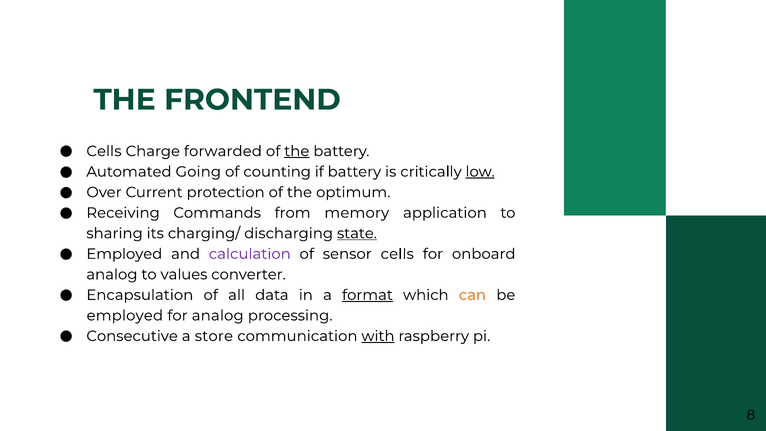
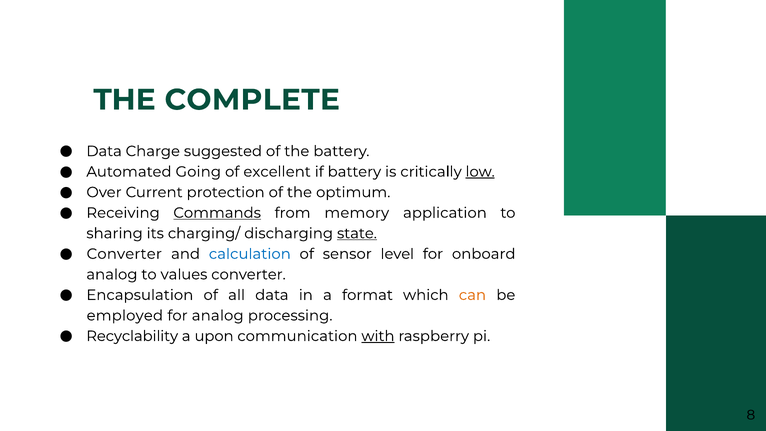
FRONTEND: FRONTEND -> COMPLETE (252, 100)
Cells: Cells -> Data (104, 151)
forwarded: forwarded -> suggested (223, 151)
the underline: present -> none (297, 151)
counting: counting -> excellent (277, 172)
Commands underline: none -> present (217, 213)
Employed: Employed -> Converter (124, 254)
calculation colour: purple -> blue (250, 254)
sensor cells: cells -> level (397, 254)
format underline: present -> none (367, 295)
Consecutive: Consecutive -> Recyclability (132, 336)
store: store -> upon (214, 336)
